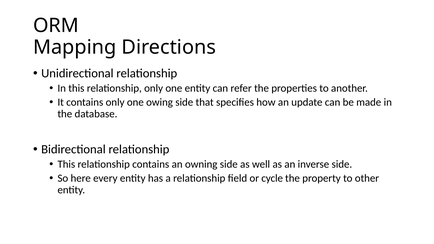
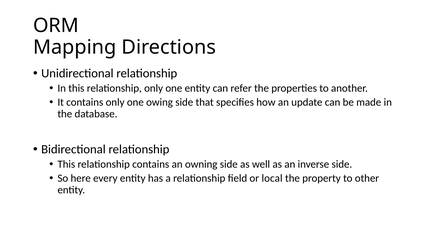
cycle: cycle -> local (272, 178)
